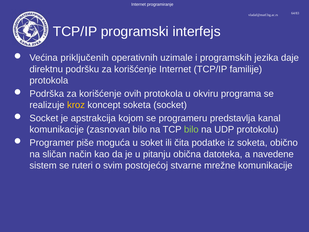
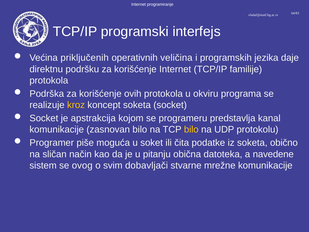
uzimale: uzimale -> veličina (176, 58)
bilo colour: light green -> yellow (191, 129)
ruteri: ruteri -> ovog (82, 165)
postojećoj: postojećoj -> dobavljači (147, 165)
